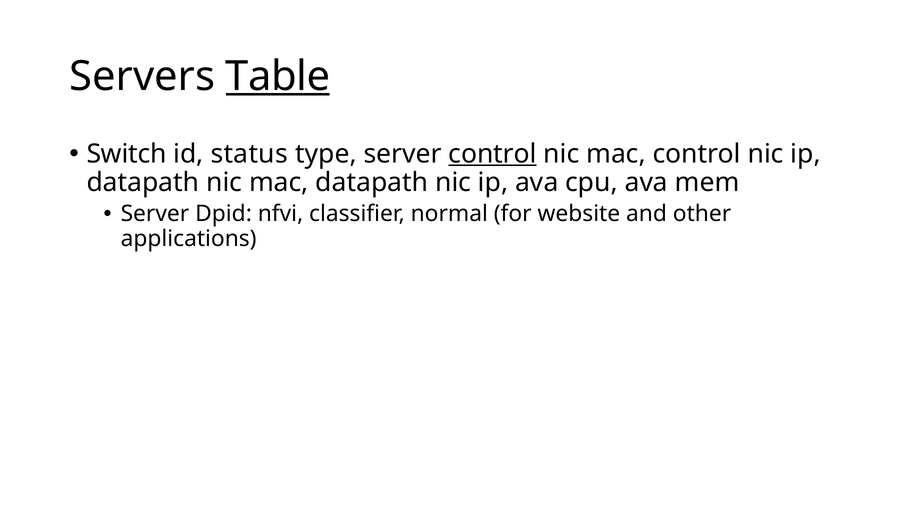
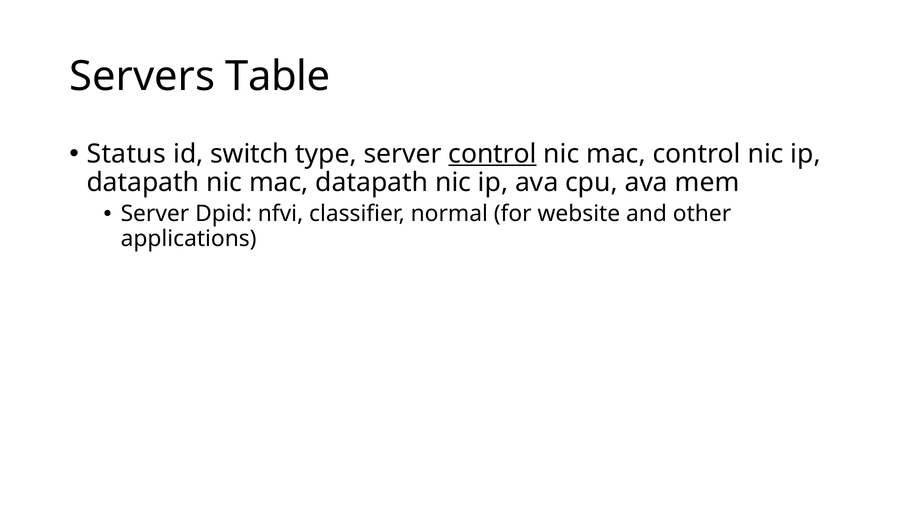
Table underline: present -> none (278, 77)
Switch: Switch -> Status (126, 154)
status: status -> switch (249, 154)
